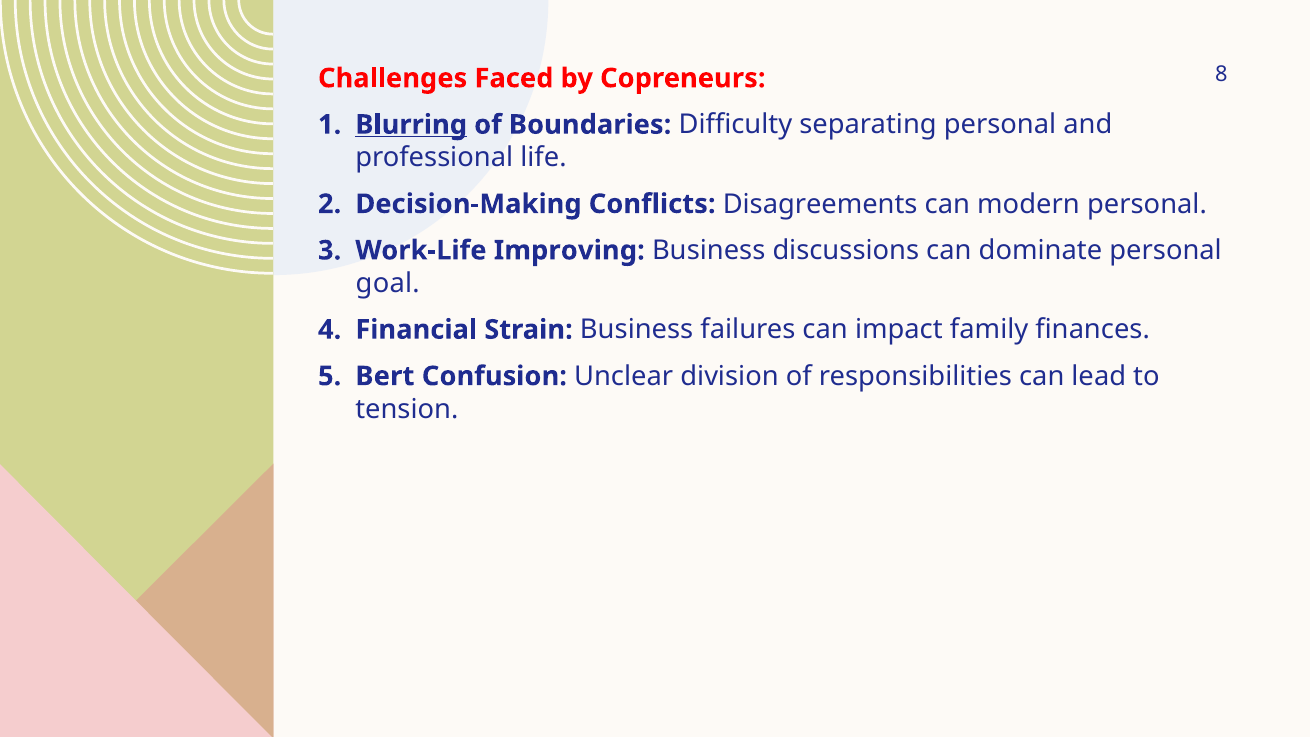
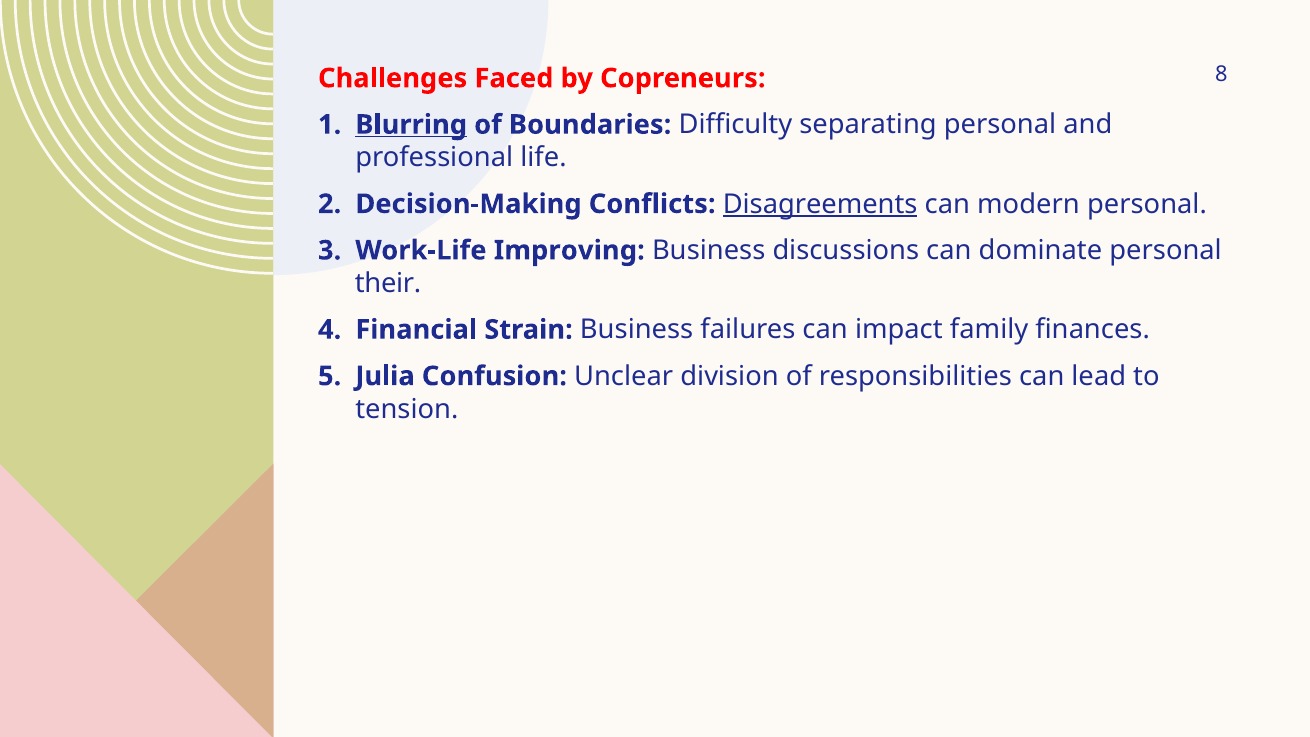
Disagreements underline: none -> present (820, 204)
goal: goal -> their (388, 283)
Bert: Bert -> Julia (385, 376)
